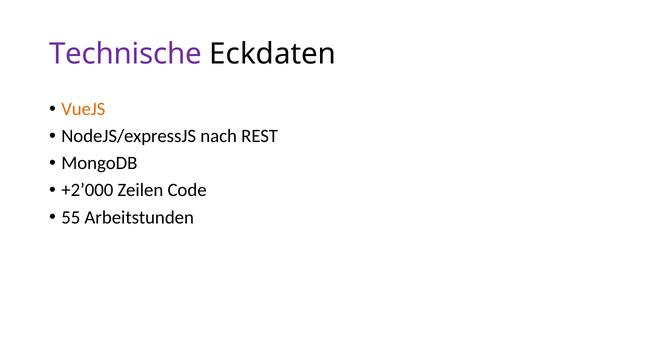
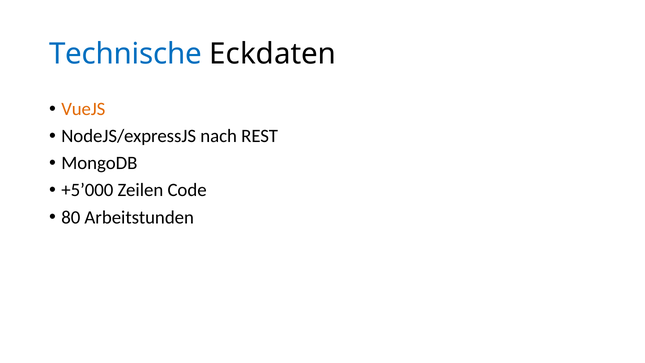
Technische colour: purple -> blue (126, 54)
+2’000: +2’000 -> +5’000 (87, 190)
55: 55 -> 80 (71, 217)
